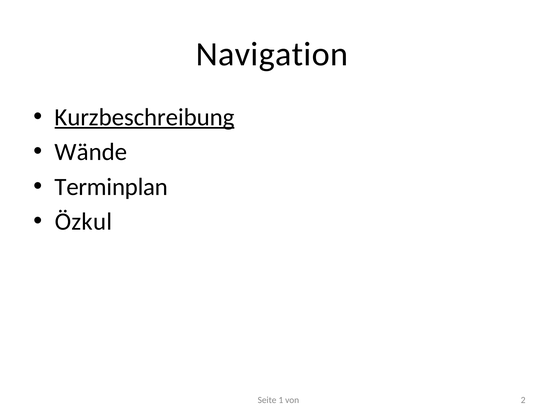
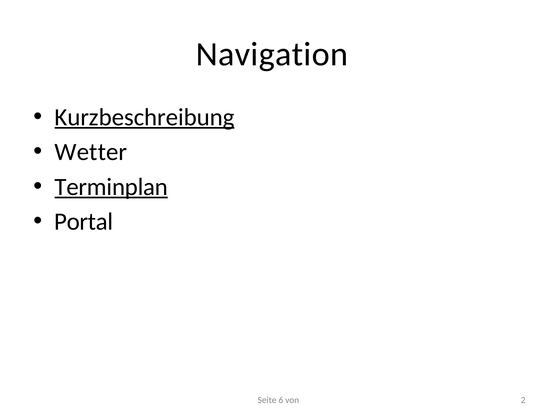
Wände: Wände -> Wetter (91, 152)
Terminplan underline: none -> present (111, 187)
Özkul: Özkul -> Portal (84, 222)
1: 1 -> 6 (281, 400)
